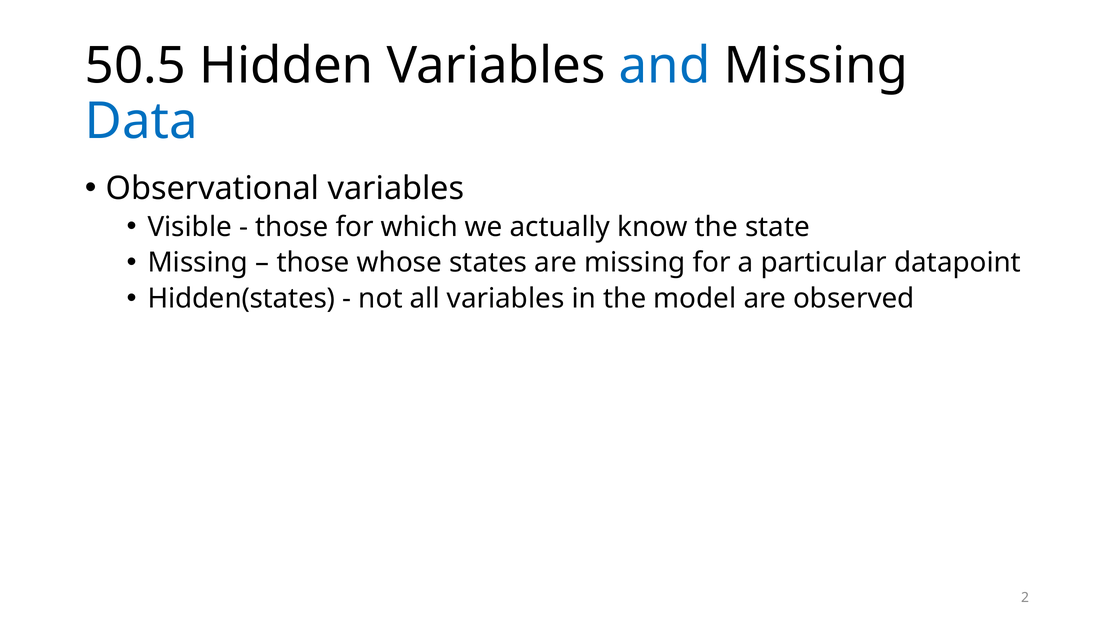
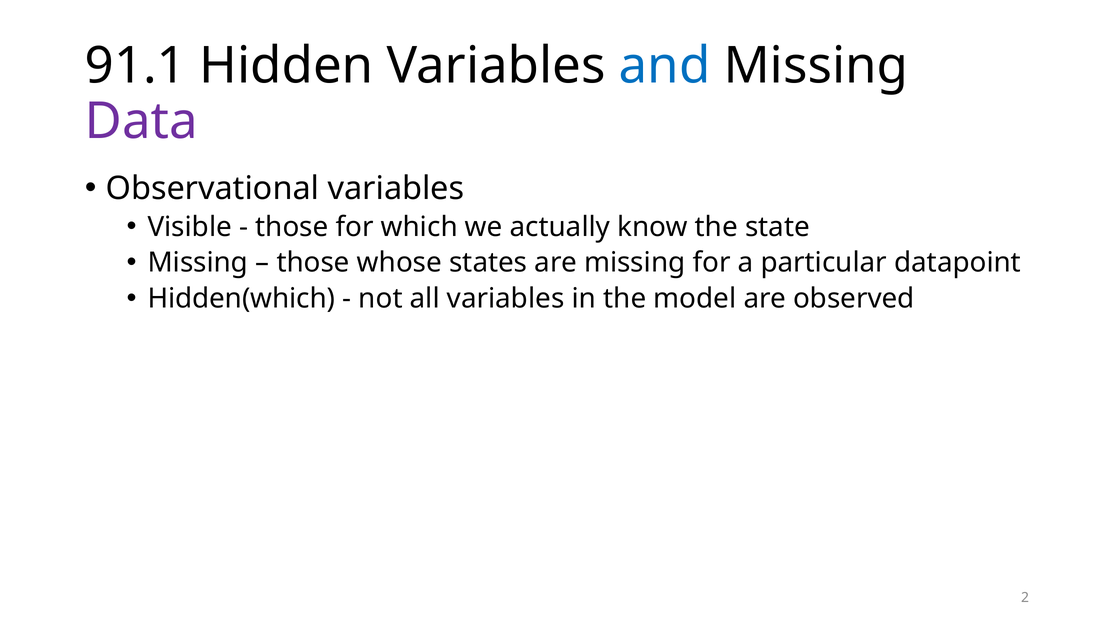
50.5: 50.5 -> 91.1 (136, 66)
Data colour: blue -> purple (141, 121)
Hidden(states: Hidden(states -> Hidden(which (241, 298)
